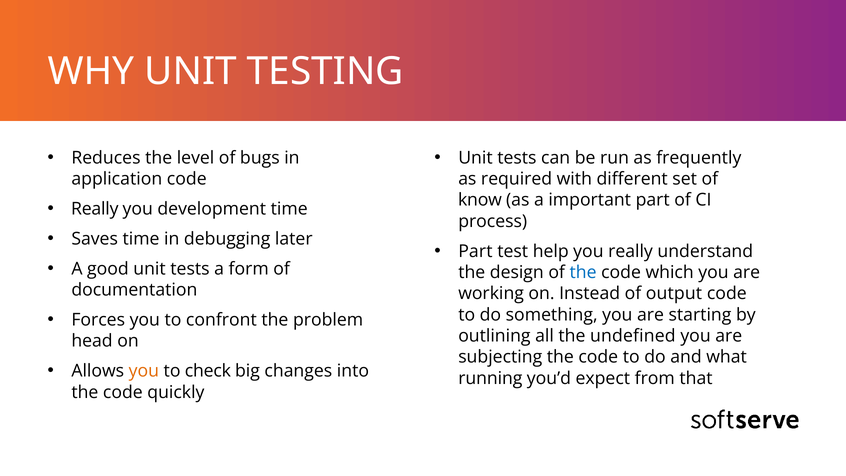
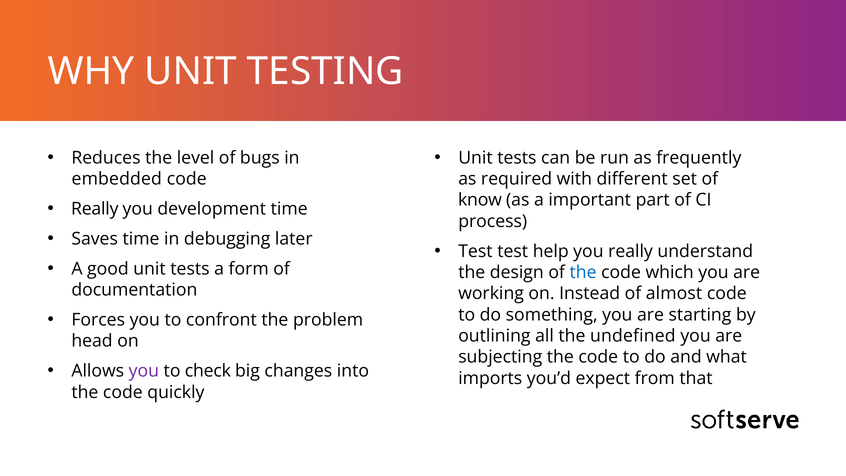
application: application -> embedded (117, 179)
Part: Part -> Test (475, 251)
output: output -> almost (674, 293)
you colour: orange -> purple (144, 371)
running: running -> imports (490, 378)
